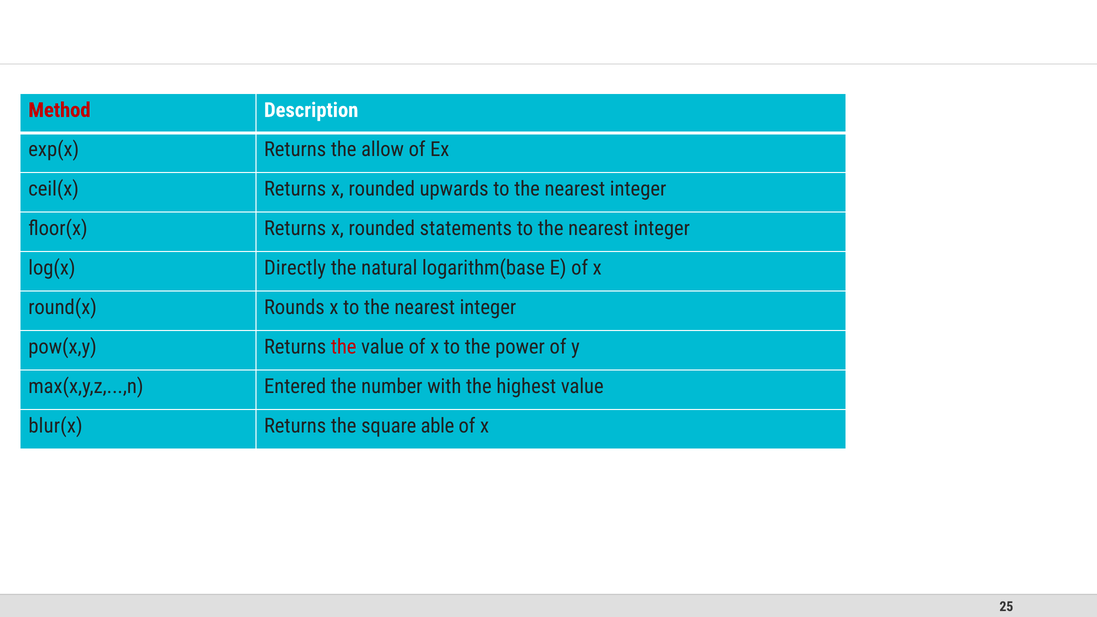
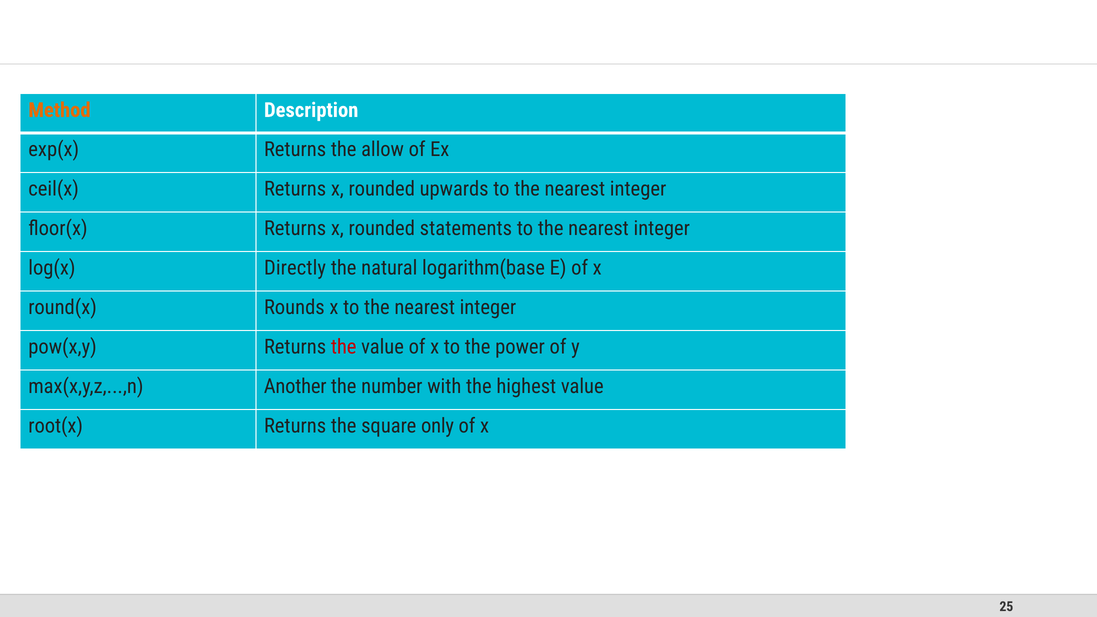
Method colour: red -> orange (59, 110)
Entered: Entered -> Another (295, 387)
blur(x: blur(x -> root(x (56, 426)
able: able -> only (437, 426)
